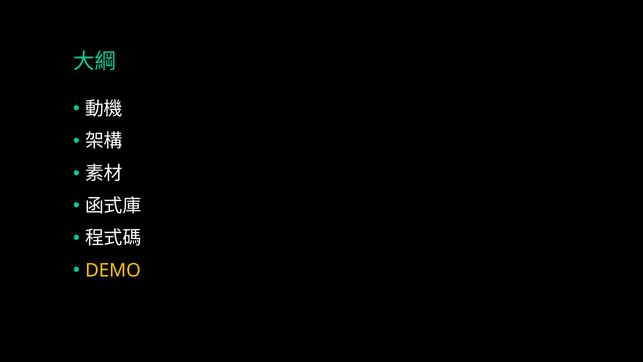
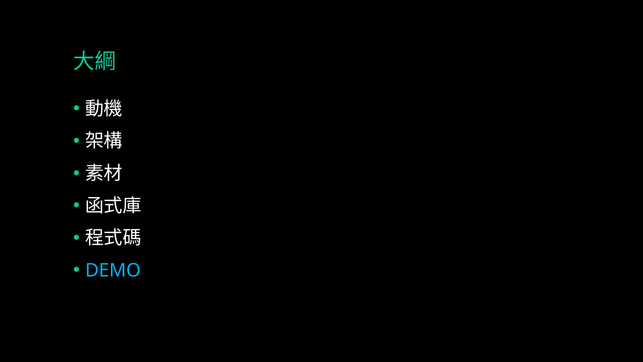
DEMO colour: yellow -> light blue (113, 270)
